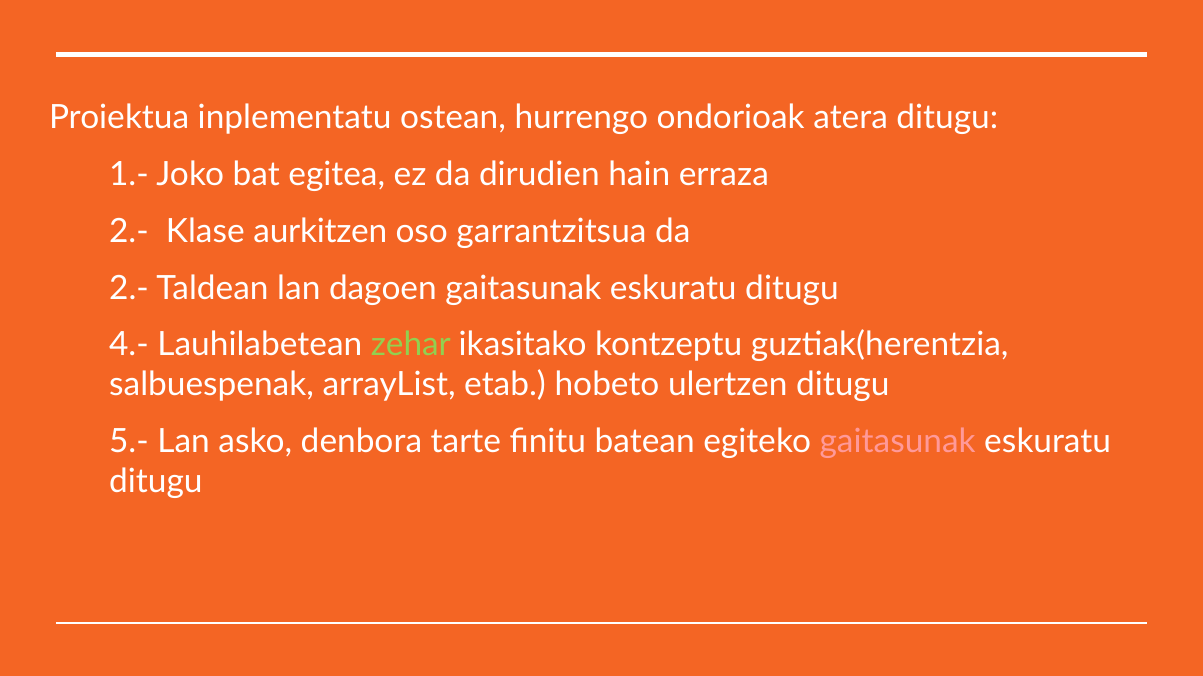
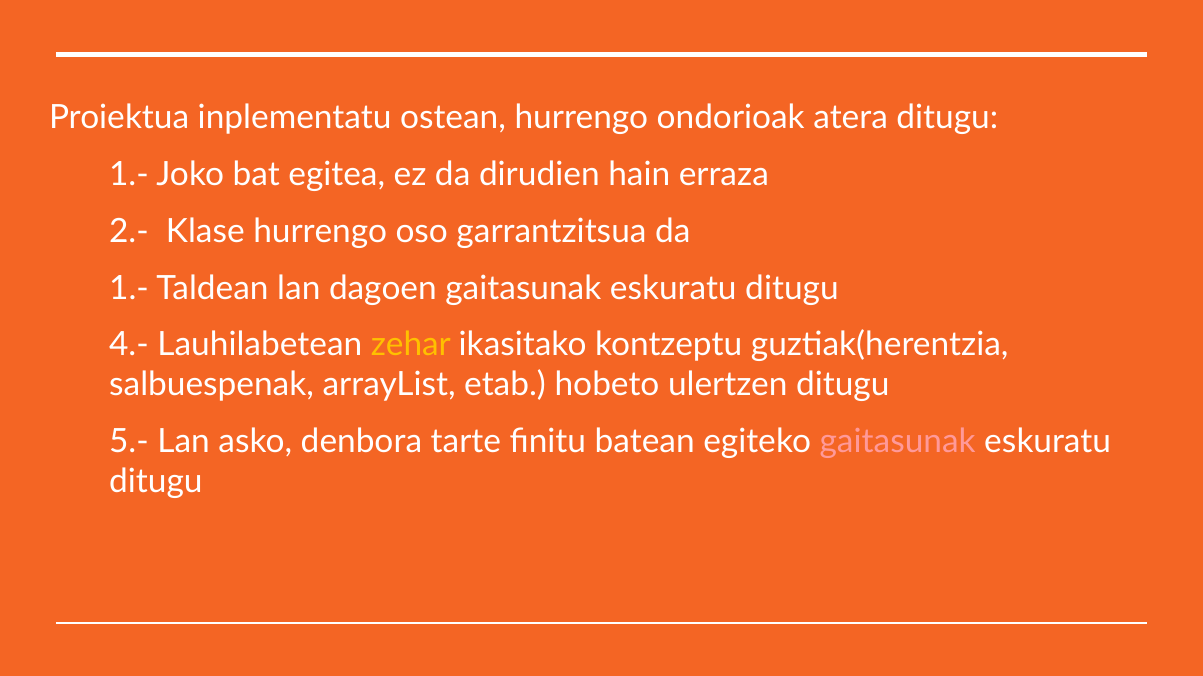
Klase aurkitzen: aurkitzen -> hurrengo (320, 232)
2.-: 2.- -> 1.- (129, 288)
zehar colour: light green -> yellow (411, 345)
